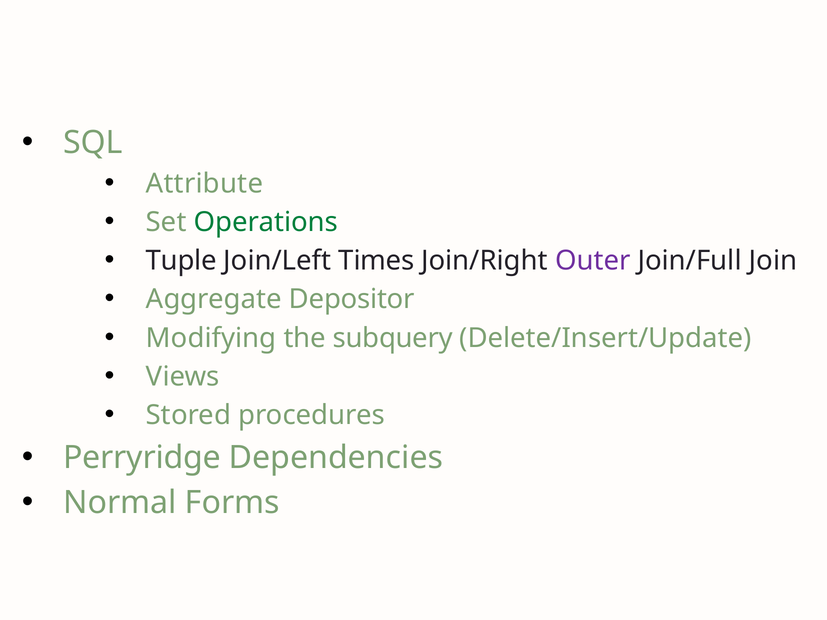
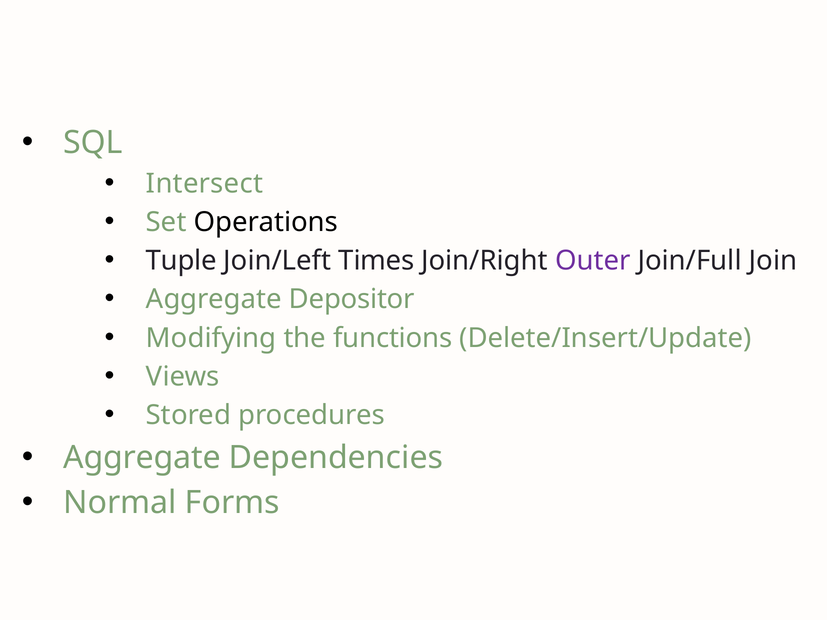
Attribute: Attribute -> Intersect (205, 184)
Operations colour: green -> black (266, 222)
subquery: subquery -> functions (393, 338)
Perryridge: Perryridge -> Aggregate (142, 458)
